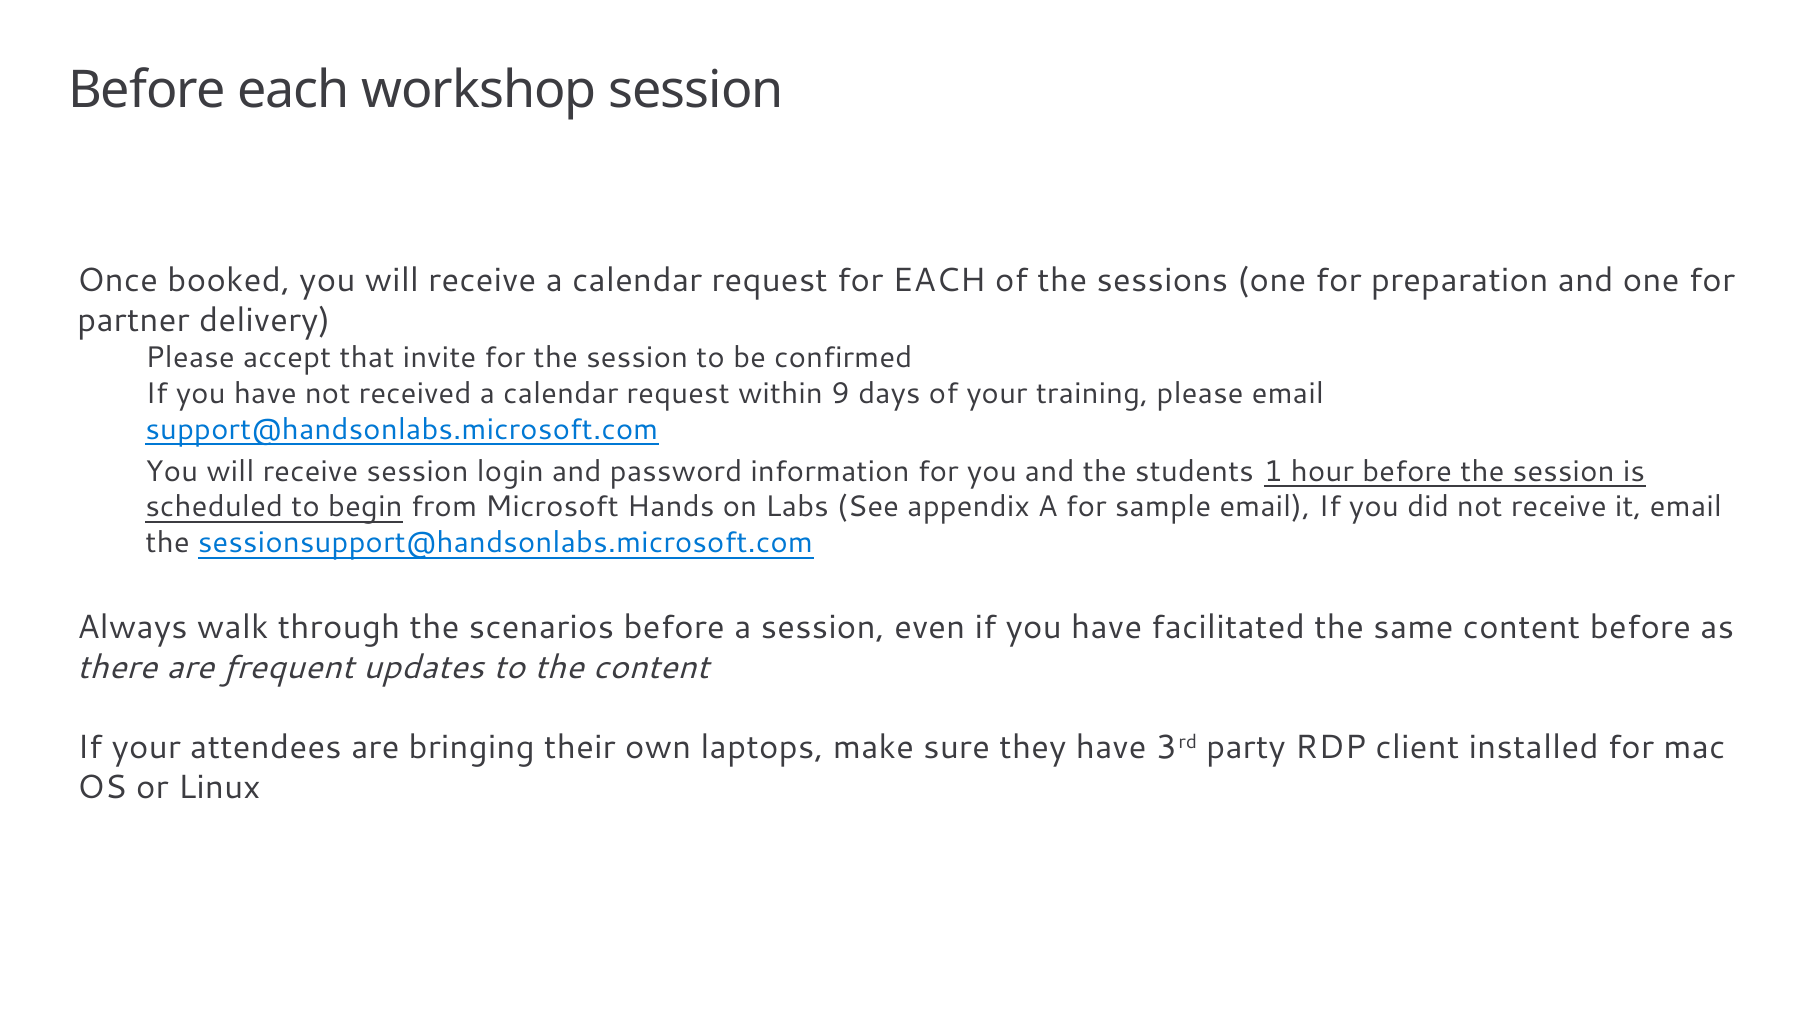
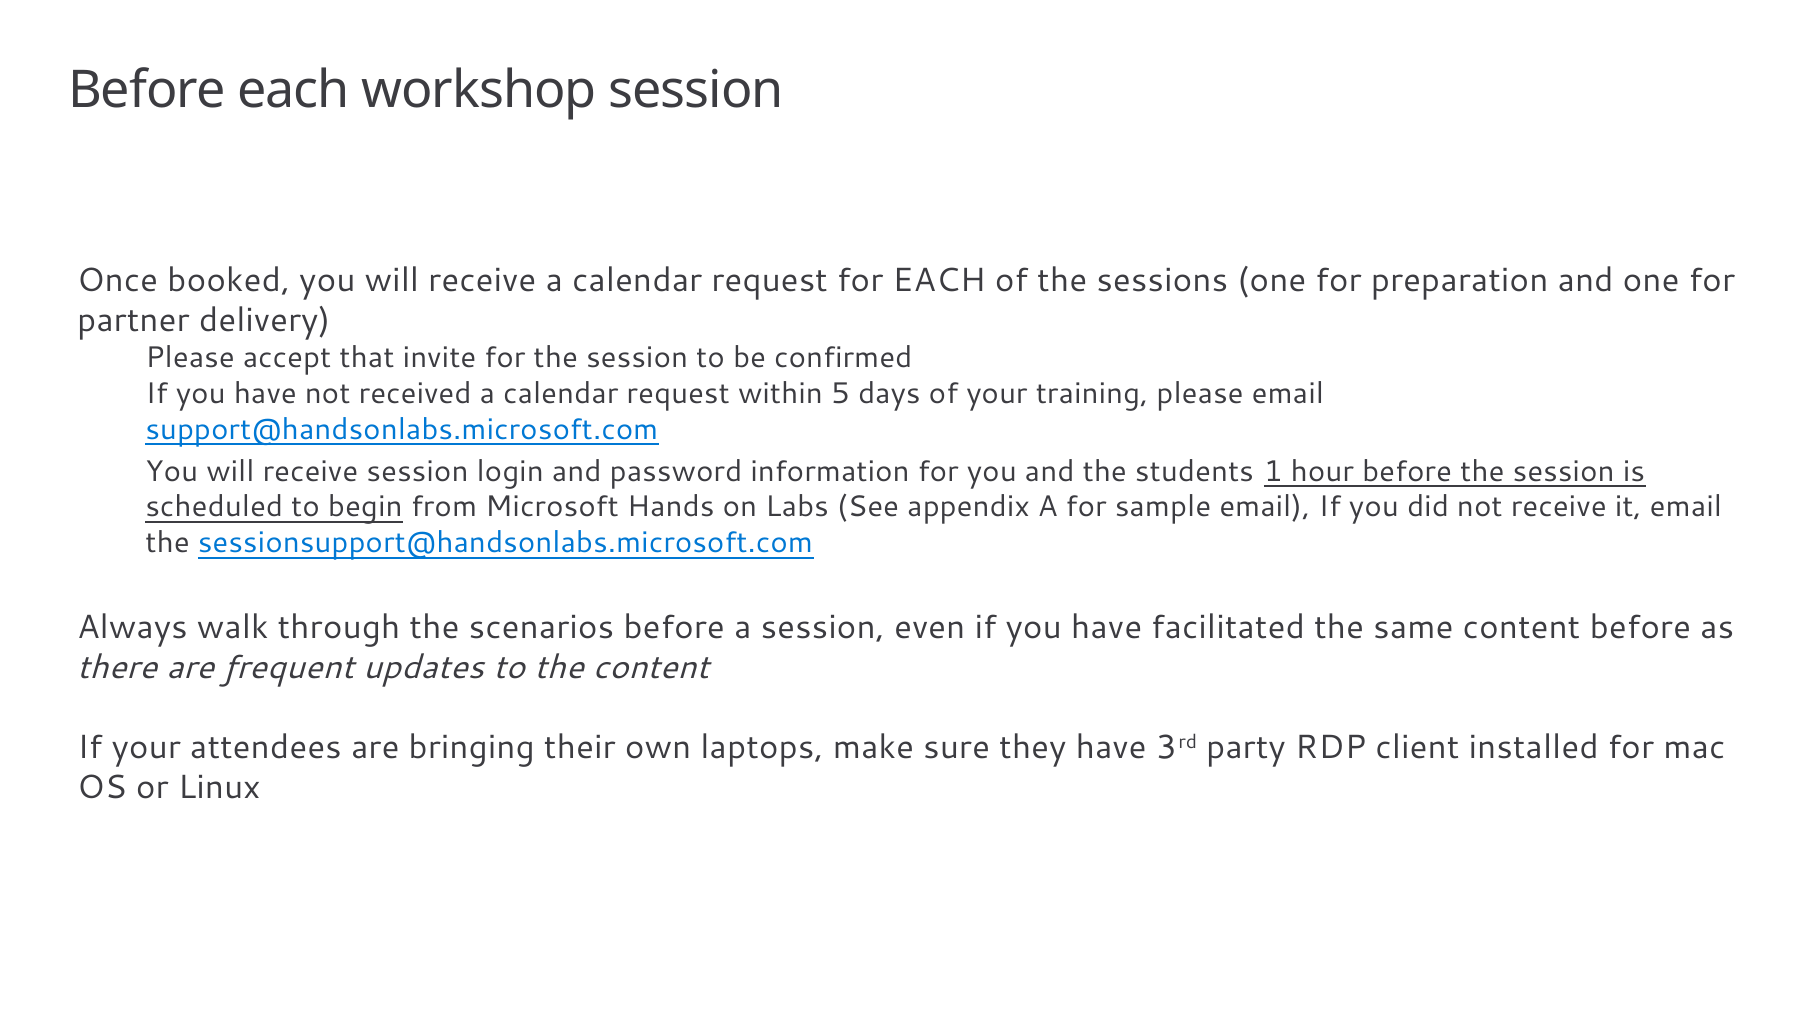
9: 9 -> 5 (841, 393)
